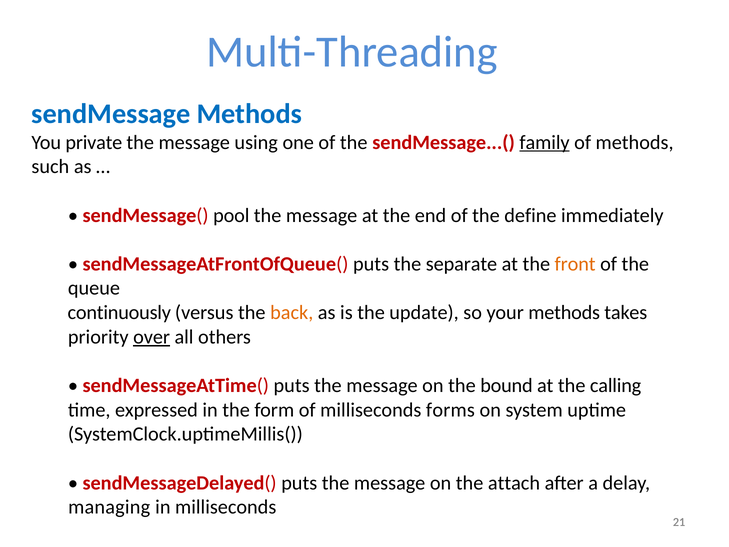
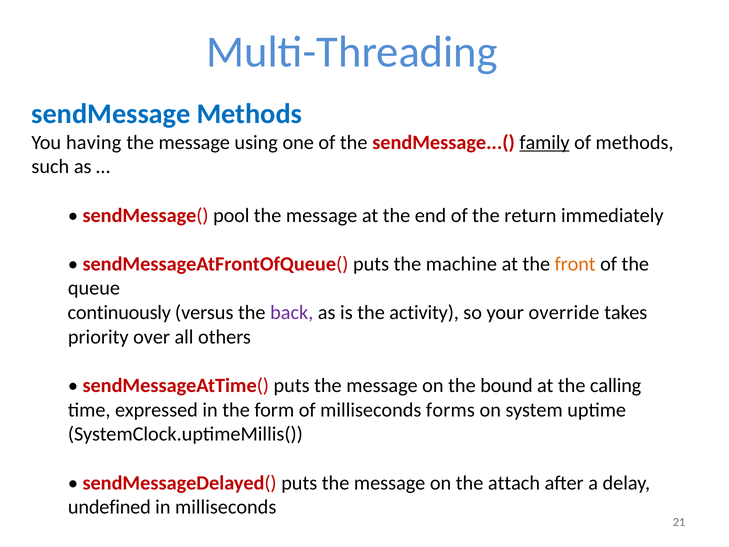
private: private -> having (94, 142)
define: define -> return (530, 215)
separate: separate -> machine (461, 264)
back colour: orange -> purple (292, 312)
update: update -> activity (424, 312)
your methods: methods -> override (564, 312)
over underline: present -> none (152, 337)
managing: managing -> undefined (109, 507)
